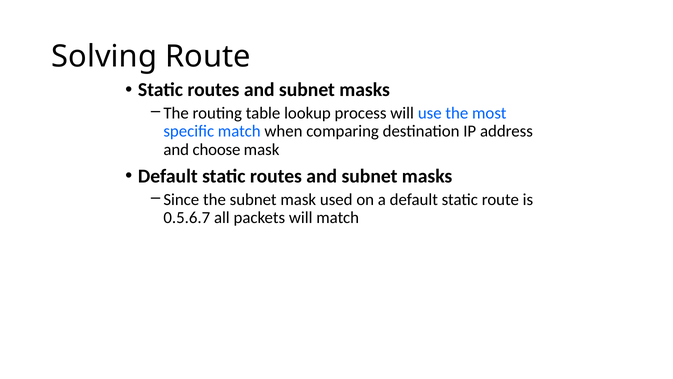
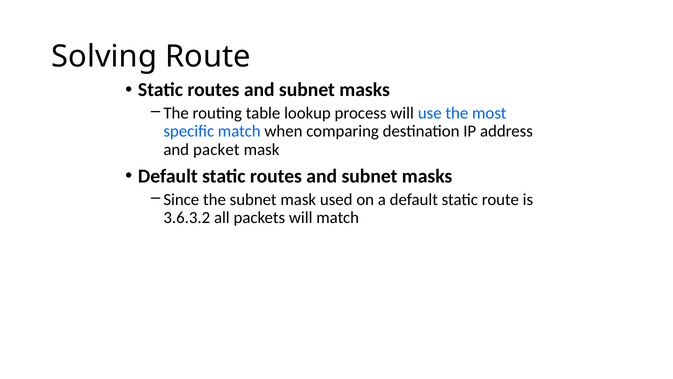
choose: choose -> packet (216, 149)
0.5.6.7: 0.5.6.7 -> 3.6.3.2 (187, 217)
